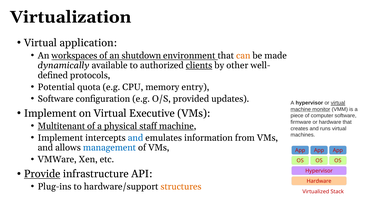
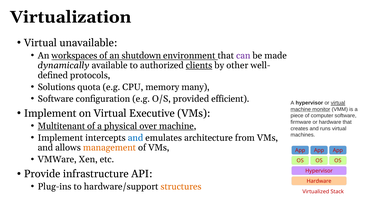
application: application -> unavailable (88, 43)
can colour: orange -> purple (243, 56)
Potential: Potential -> Solutions (56, 87)
entry: entry -> many (196, 87)
updates: updates -> efficient (230, 99)
staff: staff -> over (148, 126)
information: information -> architecture (208, 138)
management colour: blue -> orange (109, 148)
Provide underline: present -> none (42, 174)
